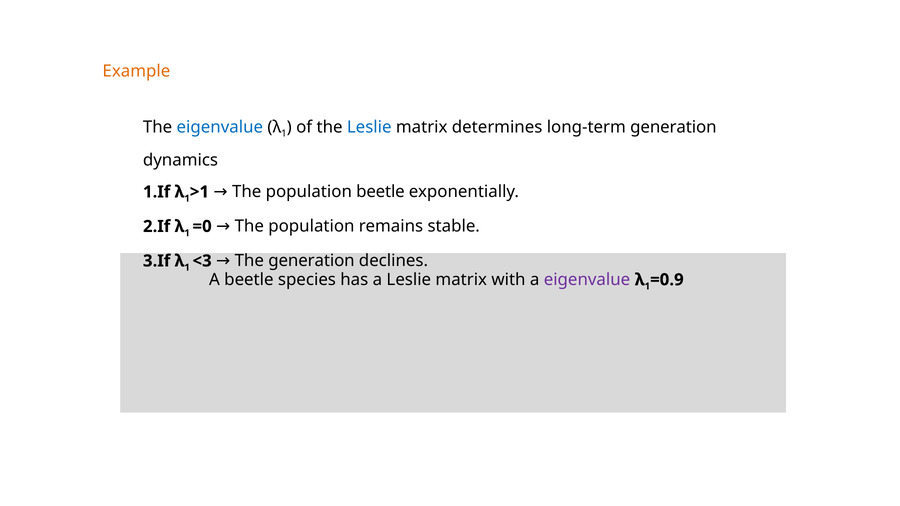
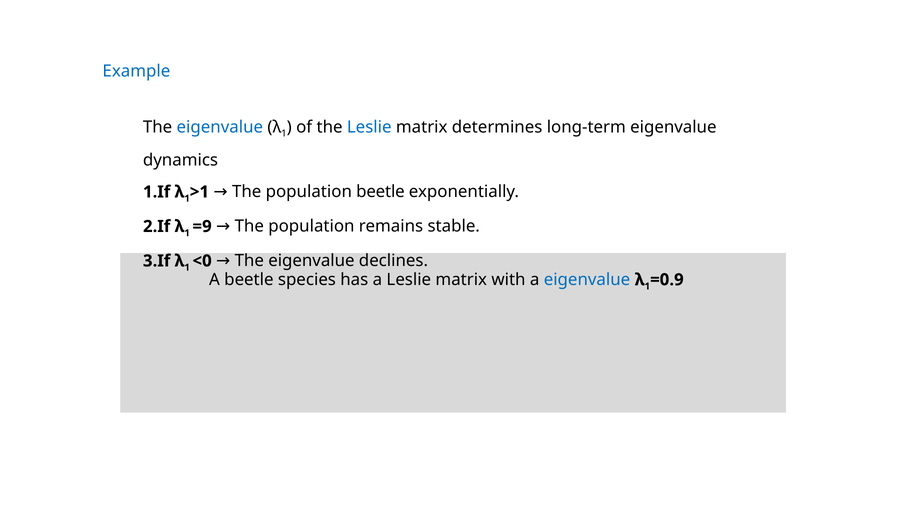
Example colour: orange -> blue (136, 71)
long-term generation: generation -> eigenvalue (673, 127)
=0: =0 -> =9 (202, 227)
<3: <3 -> <0 (202, 261)
generation: generation -> eigenvalue (311, 261)
eigenvalue colour: purple -> blue (587, 280)
